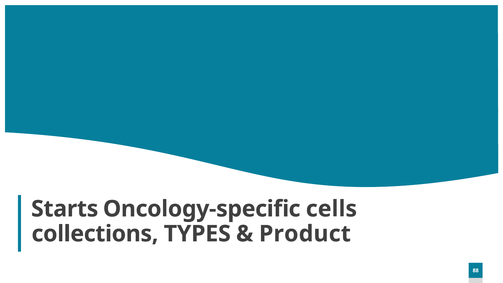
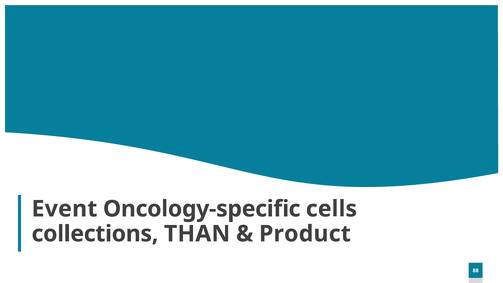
Starts: Starts -> Event (64, 209)
TYPES: TYPES -> THAN (197, 234)
